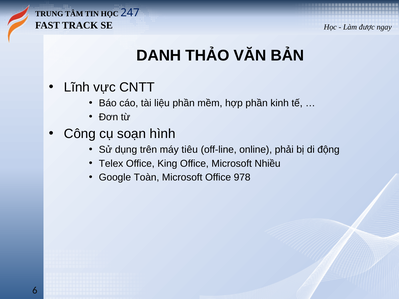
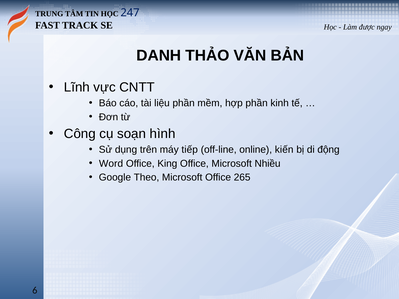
tiêu: tiêu -> tiếp (190, 150)
phải: phải -> kiến (284, 150)
Telex: Telex -> Word (111, 164)
Toàn: Toàn -> Theo (147, 178)
978: 978 -> 265 (242, 178)
